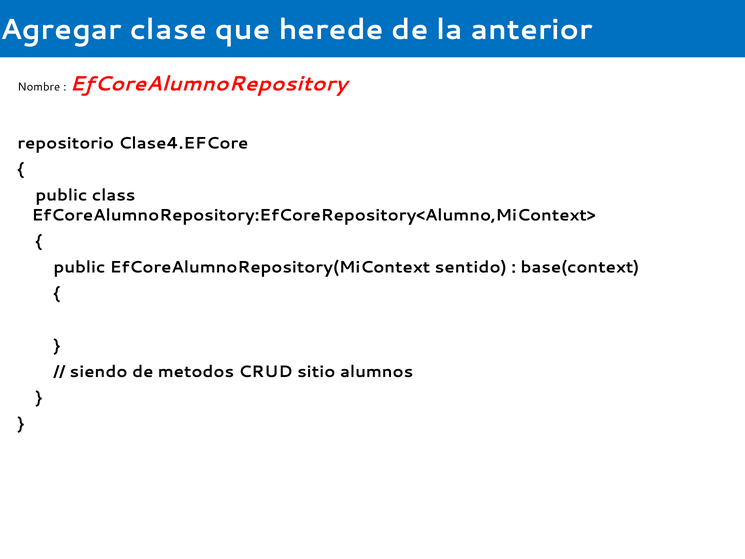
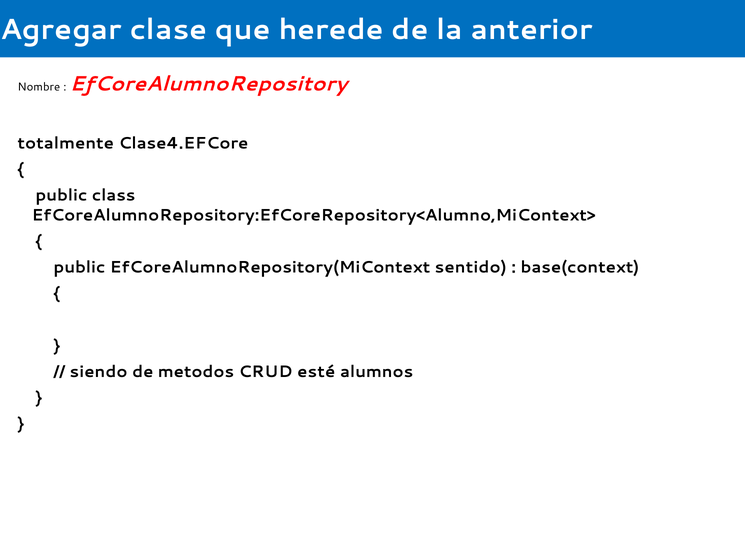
repositorio: repositorio -> totalmente (66, 143)
sitio: sitio -> esté (316, 371)
